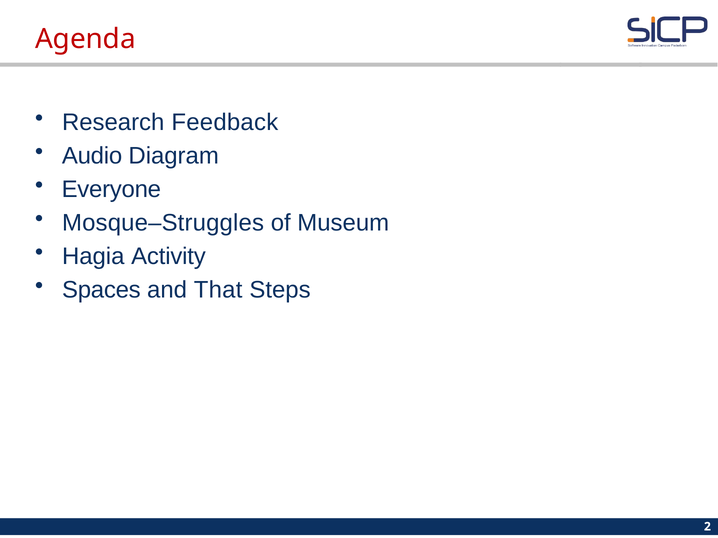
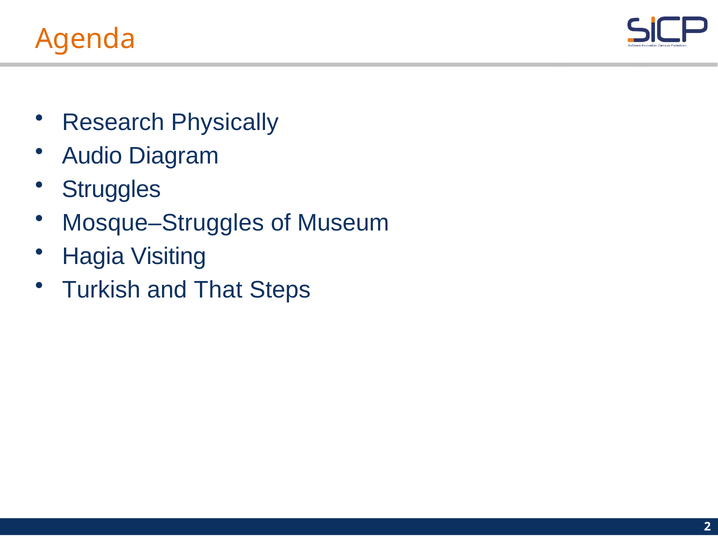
Agenda colour: red -> orange (85, 39)
Feedback: Feedback -> Physically (225, 122)
Everyone: Everyone -> Struggles (111, 189)
Activity: Activity -> Visiting (169, 256)
Spaces: Spaces -> Turkish (101, 290)
